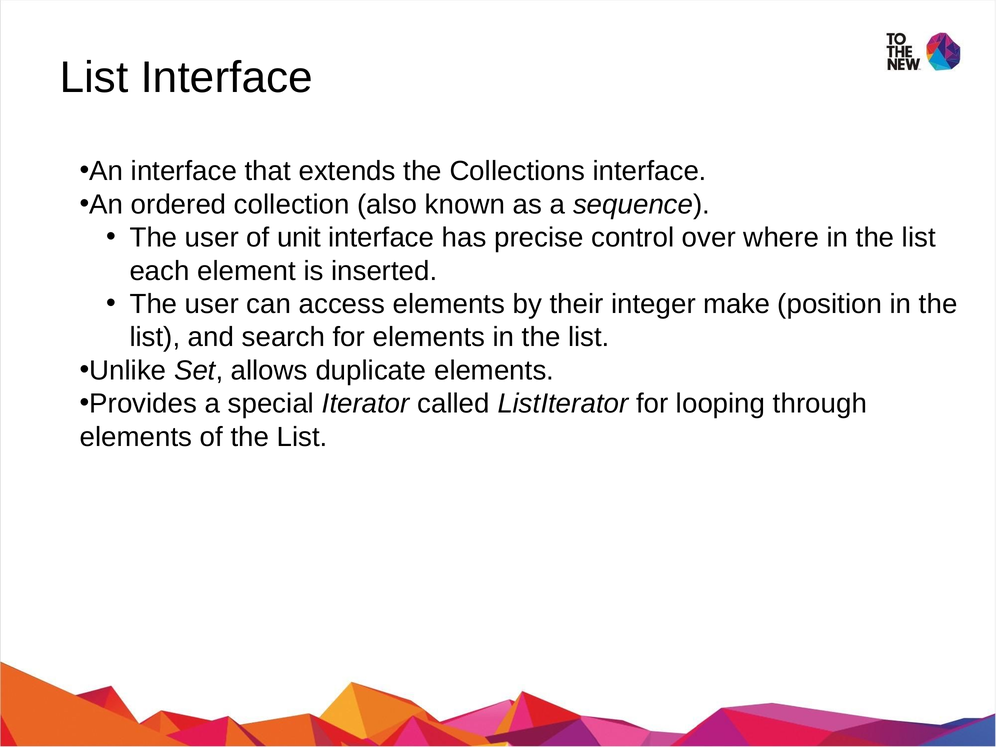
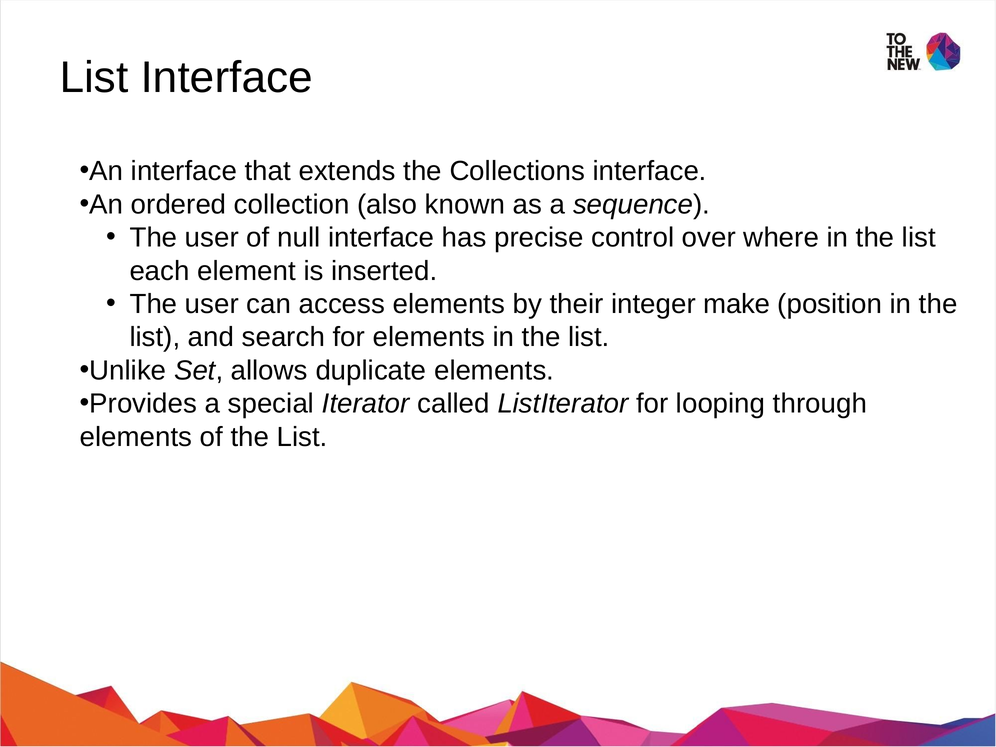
unit: unit -> null (299, 238)
